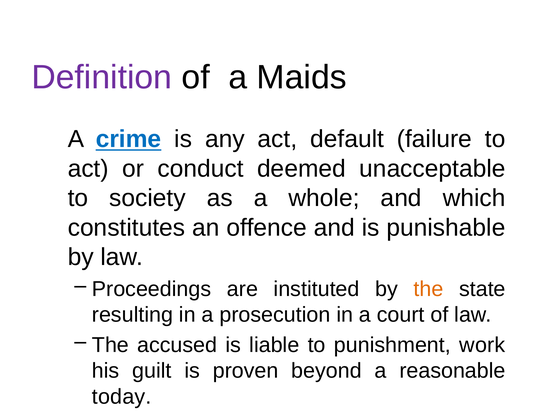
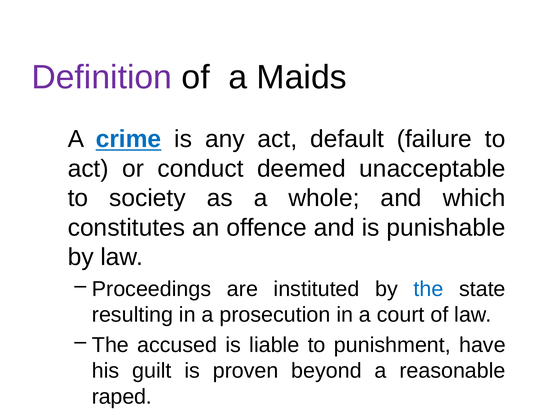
the colour: orange -> blue (428, 289)
work: work -> have (482, 345)
today: today -> raped (122, 396)
